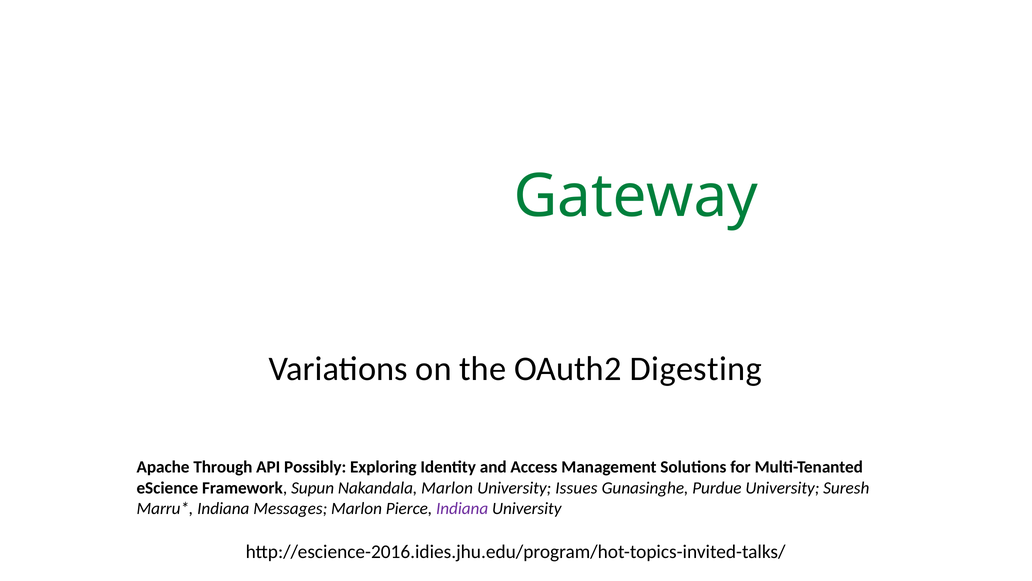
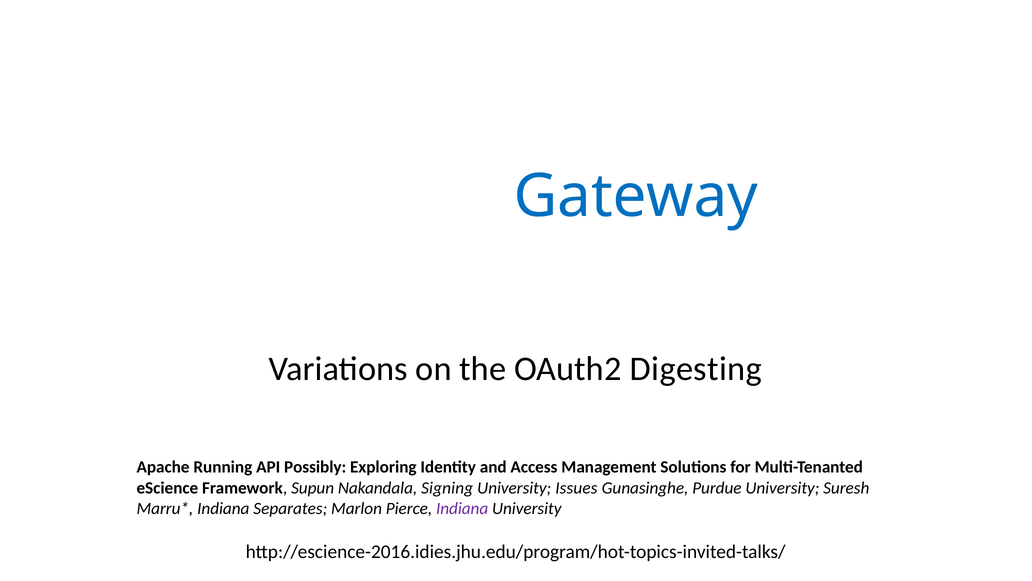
Gateway colour: green -> blue (636, 196)
Through: Through -> Running (223, 467)
Nakandala Marlon: Marlon -> Signing (447, 487)
Messages: Messages -> Separates (290, 508)
